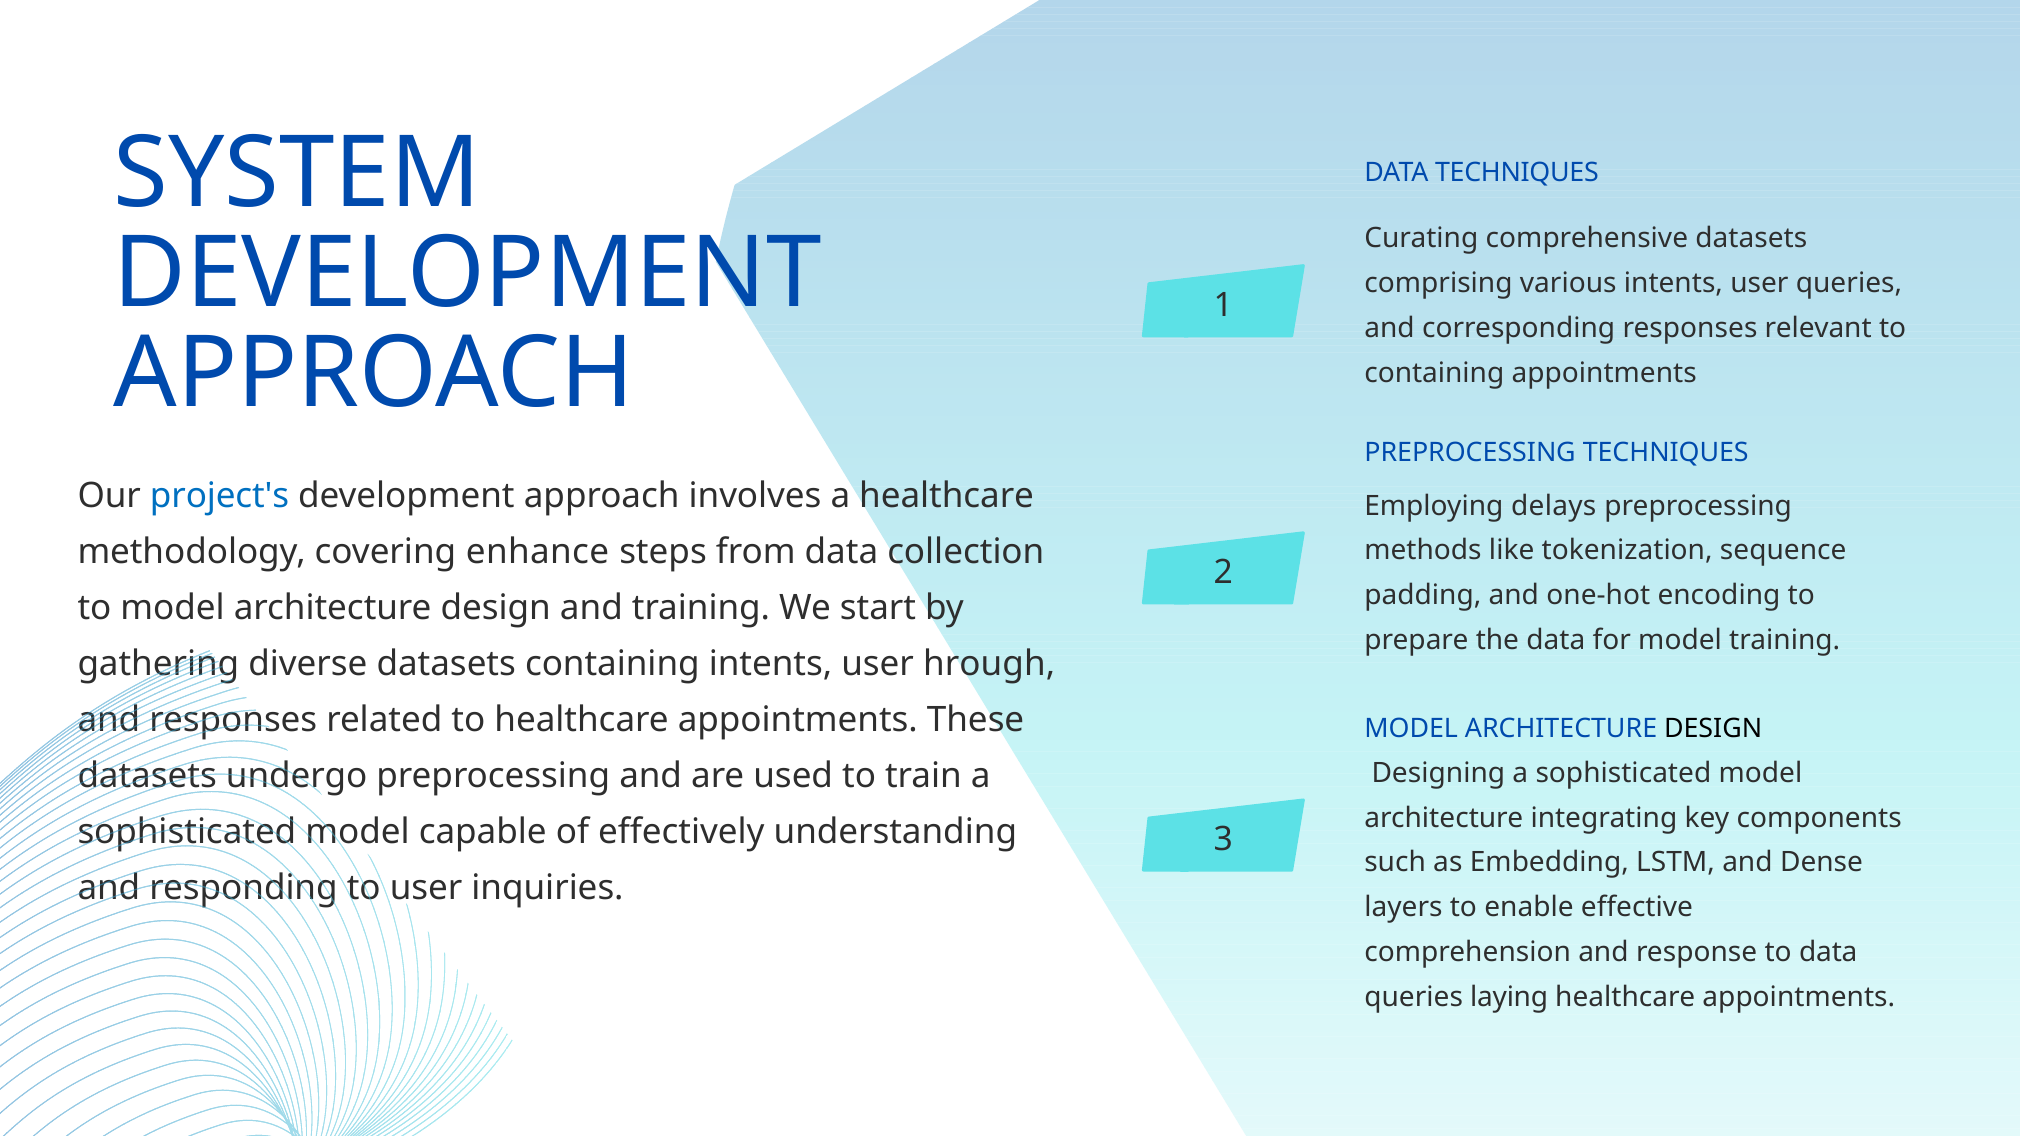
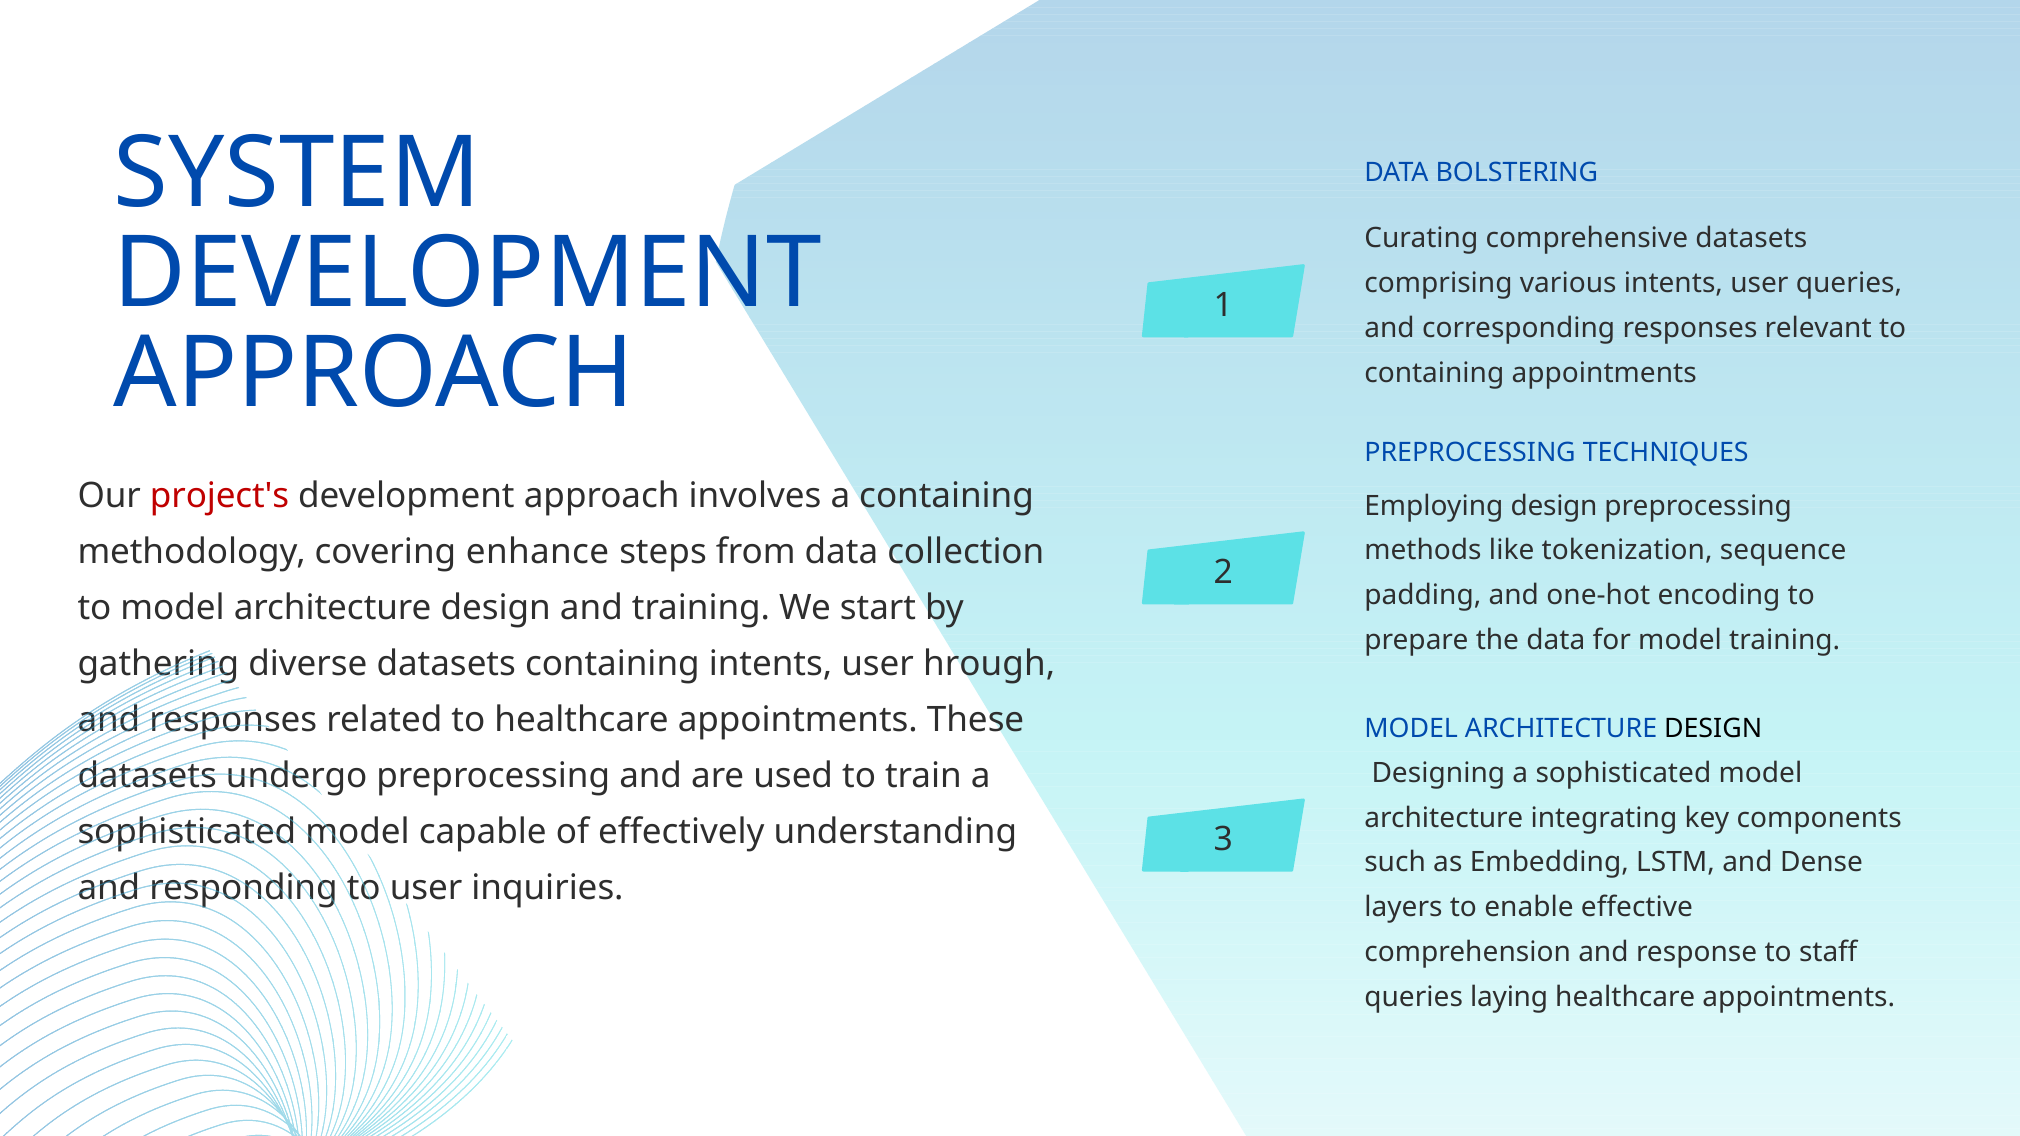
DATA TECHNIQUES: TECHNIQUES -> BOLSTERING (1517, 173)
project's colour: blue -> red (220, 496)
a healthcare: healthcare -> containing (947, 496)
Employing delays: delays -> design (1554, 506)
to data: data -> staff (1828, 953)
